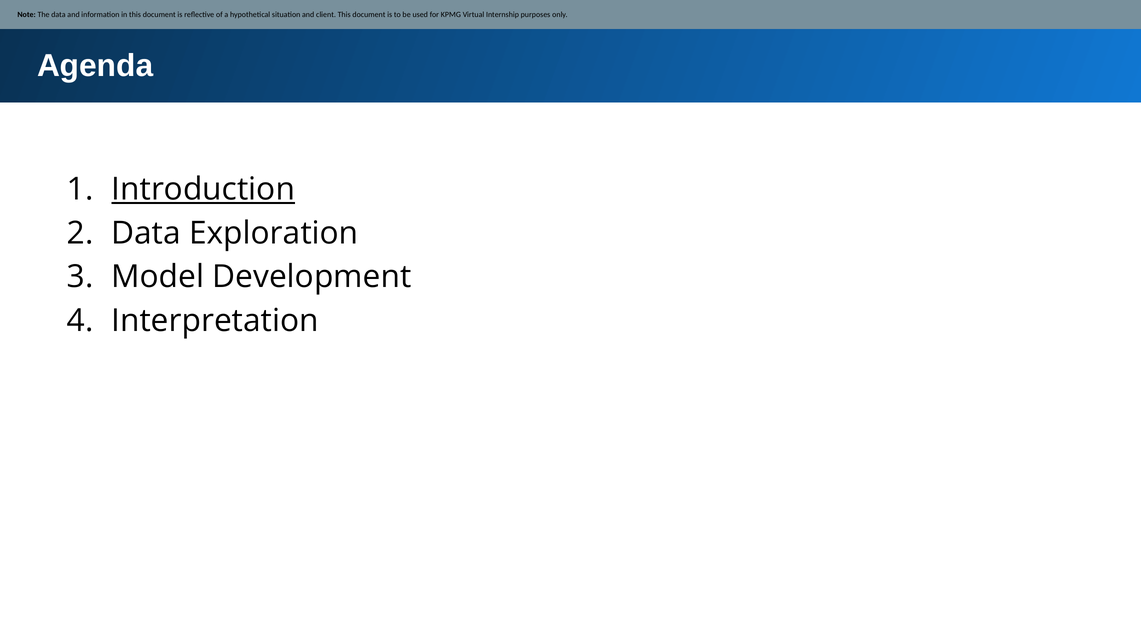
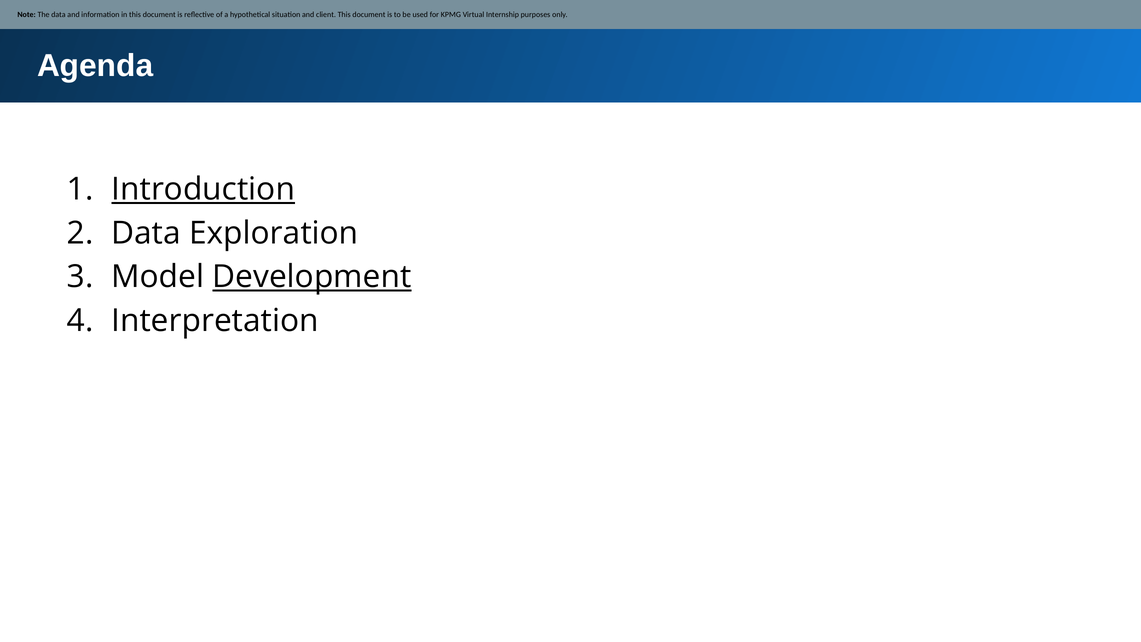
Development underline: none -> present (312, 277)
